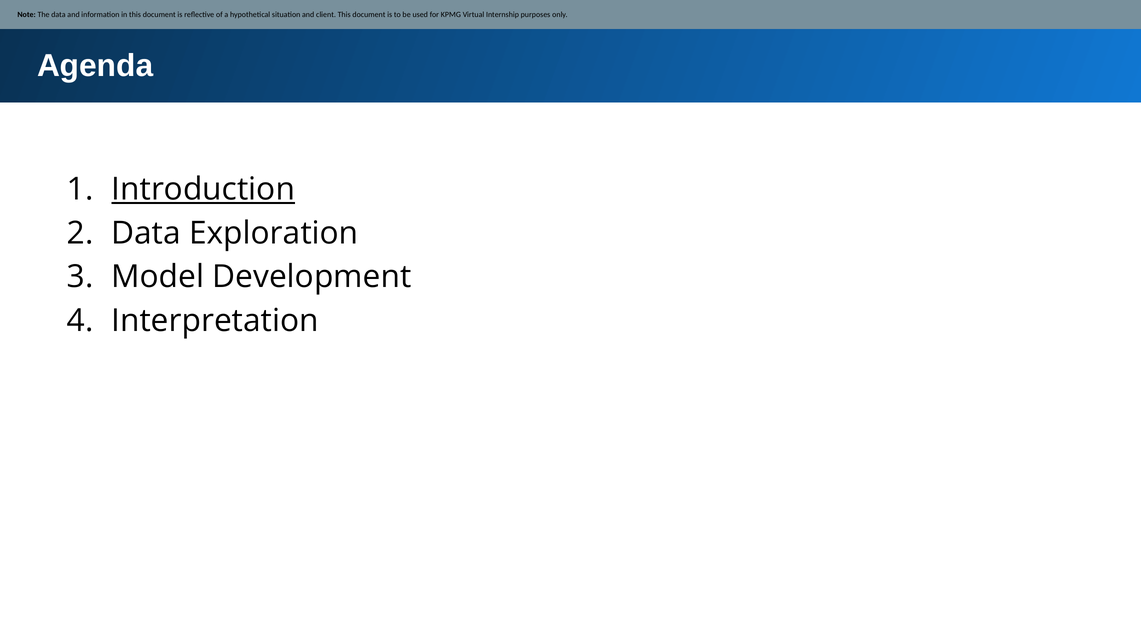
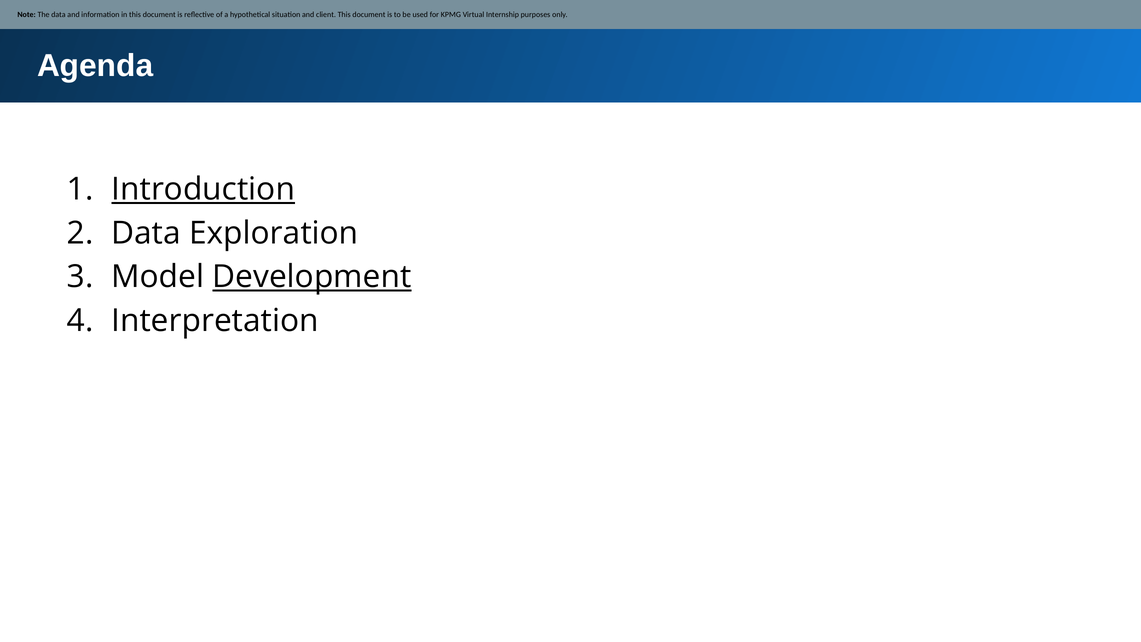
Development underline: none -> present (312, 277)
